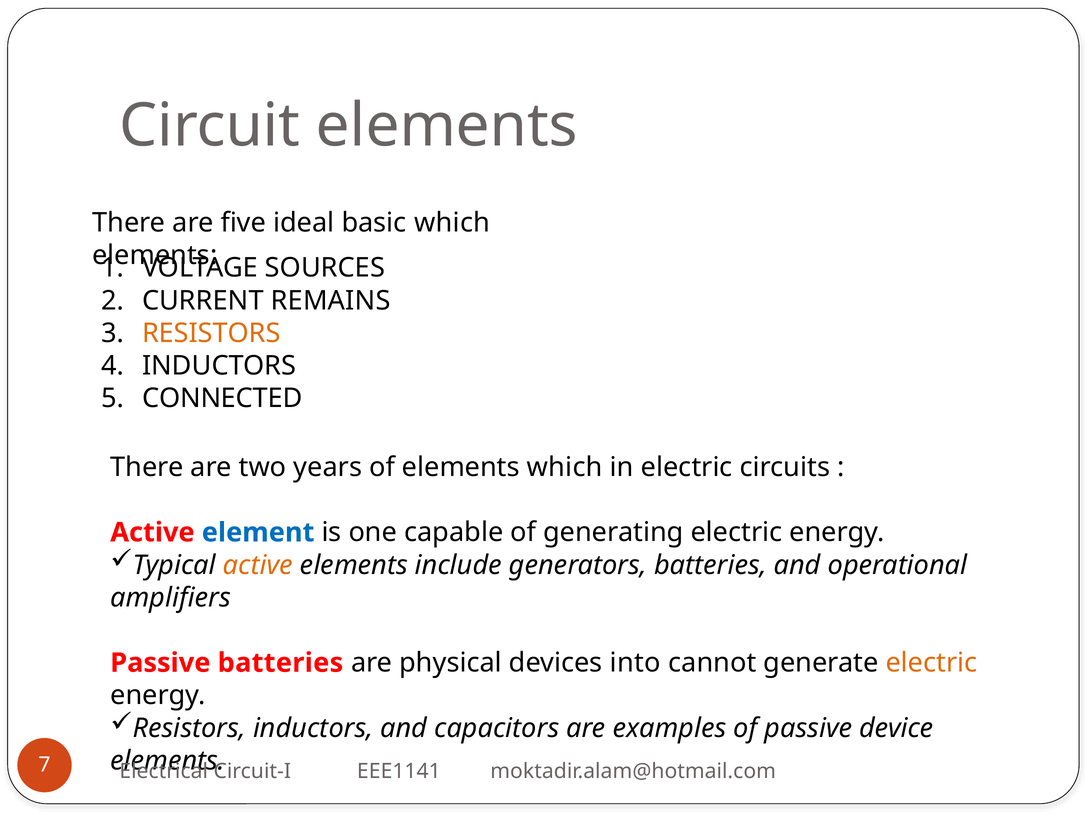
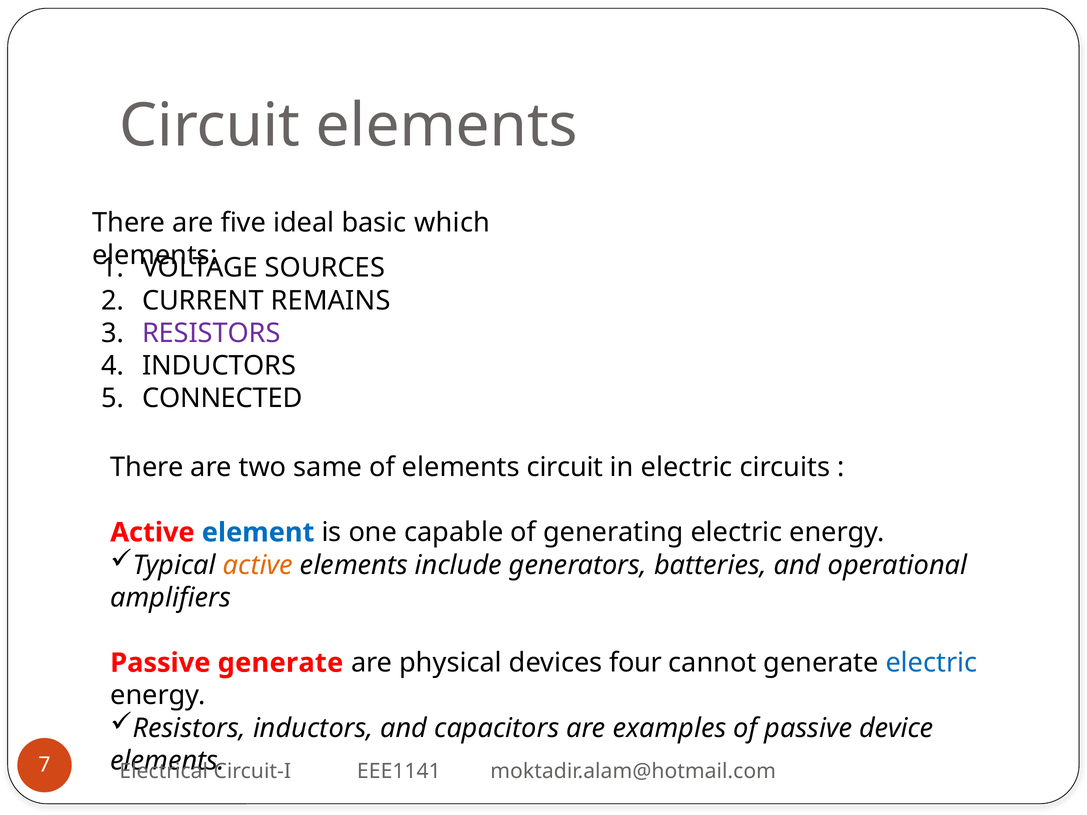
RESISTORS colour: orange -> purple (211, 333)
years: years -> same (328, 467)
elements which: which -> circuit (565, 467)
Passive batteries: batteries -> generate (280, 663)
into: into -> four (636, 663)
electric colour: orange -> blue (932, 663)
